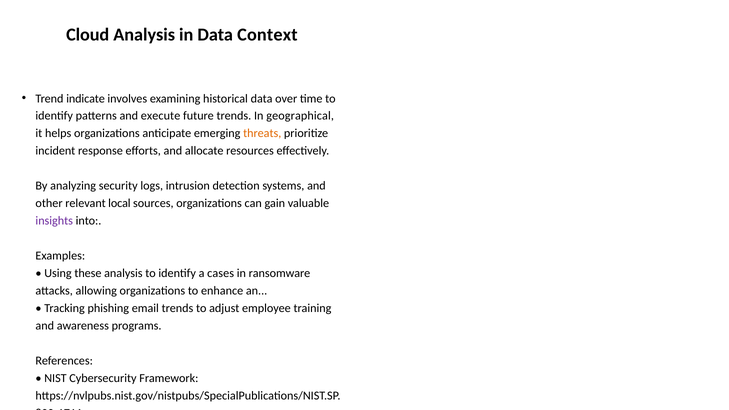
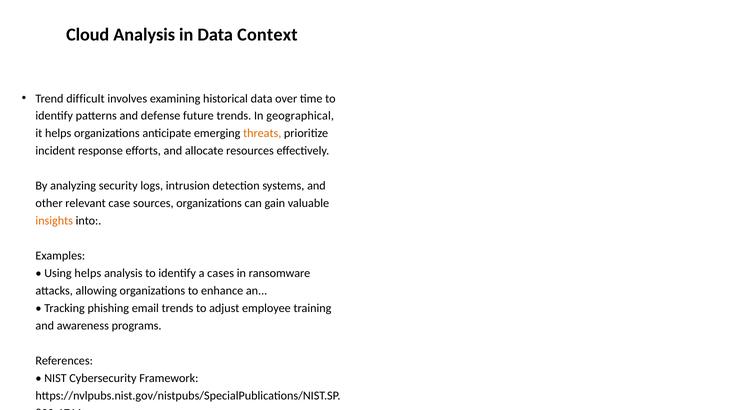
indicate: indicate -> difficult (85, 99)
execute: execute -> defense (161, 116)
local: local -> case (119, 203)
insights colour: purple -> orange (54, 221)
Using these: these -> helps (88, 273)
